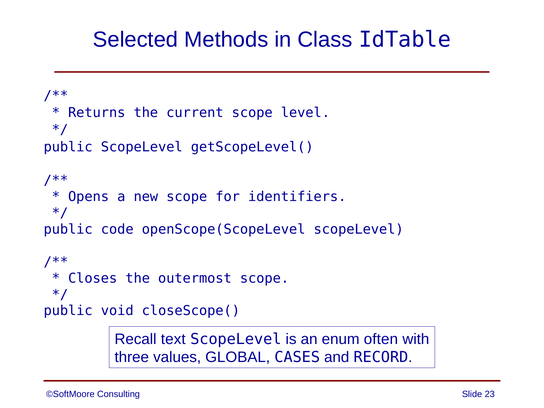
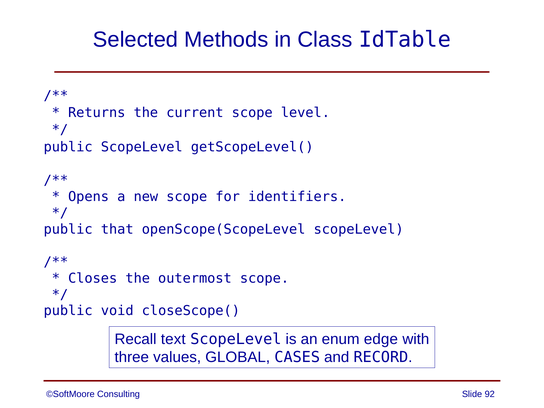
code: code -> that (117, 229)
often: often -> edge (381, 339)
23: 23 -> 92 (490, 394)
